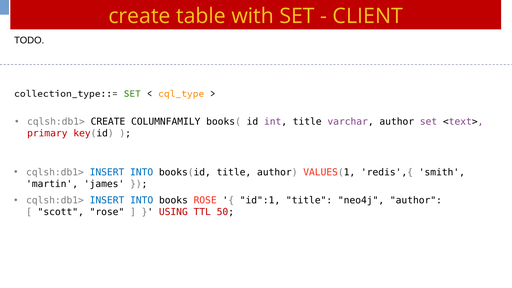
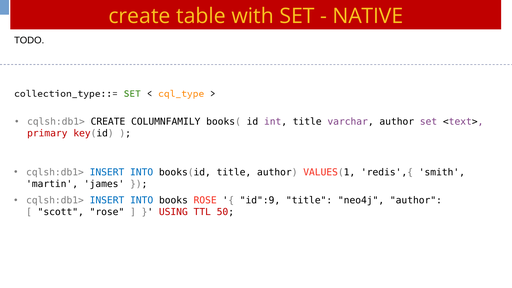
CLIENT: CLIENT -> NATIVE (368, 16)
id":1: id":1 -> id":9 (260, 200)
